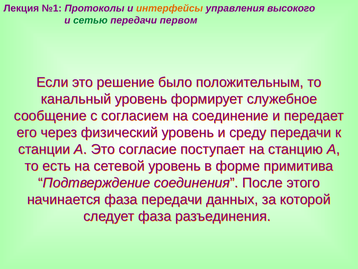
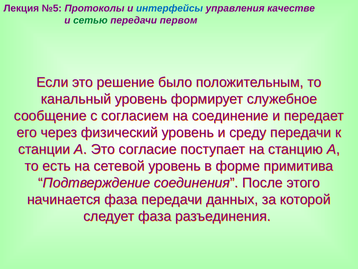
№1: №1 -> №5 (52, 8)
интерфейсы colour: orange -> blue (170, 8)
высокого: высокого -> качестве (291, 8)
